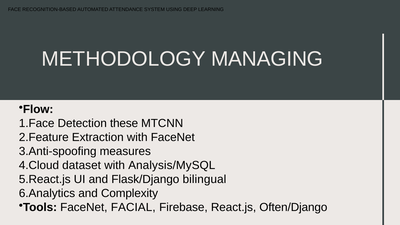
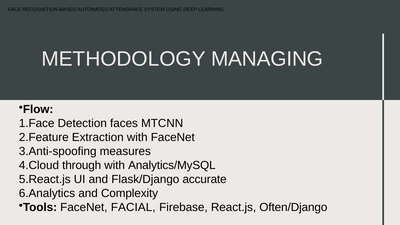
these: these -> faces (124, 123)
dataset: dataset -> through (82, 165)
Analysis/MySQL: Analysis/MySQL -> Analytics/MySQL (172, 165)
bilingual: bilingual -> accurate (205, 179)
